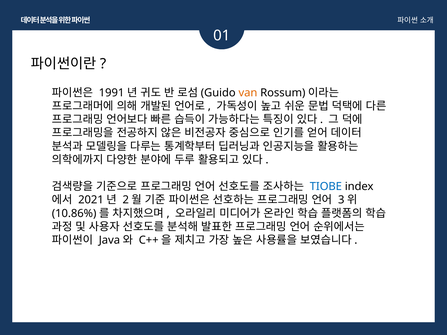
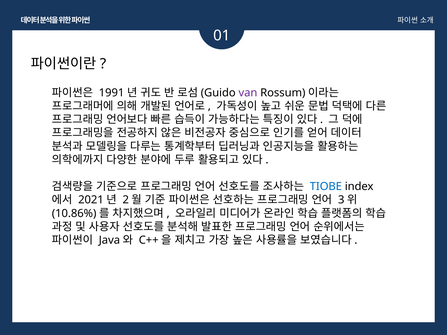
van colour: orange -> purple (248, 93)
